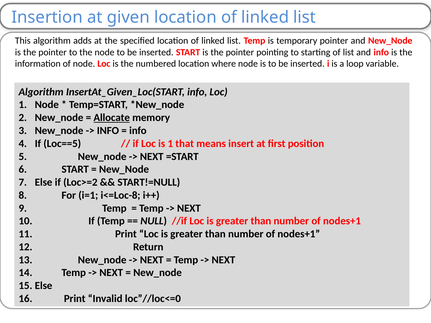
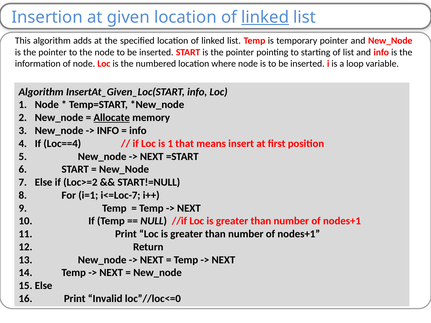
linked underline: none -> present (265, 17)
Loc==5: Loc==5 -> Loc==4 (62, 144)
i<=Loc-8: i<=Loc-8 -> i<=Loc-7 (120, 195)
